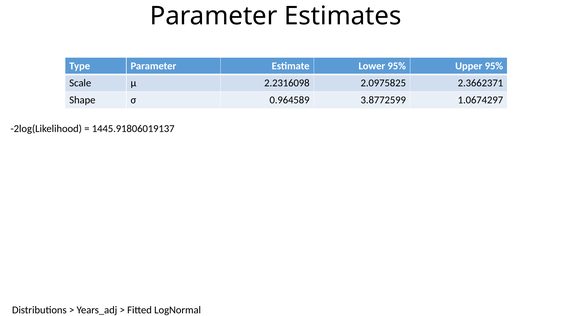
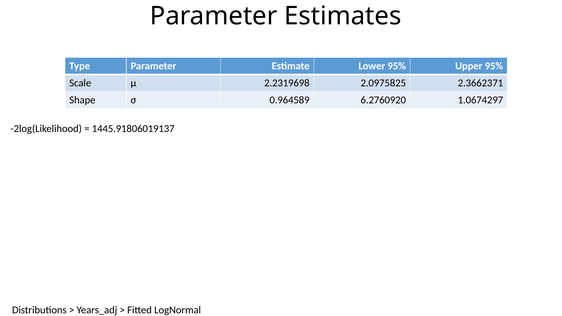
2.2316098: 2.2316098 -> 2.2319698 (287, 83)
3.8772599: 3.8772599 -> 6.2760920 (383, 100)
